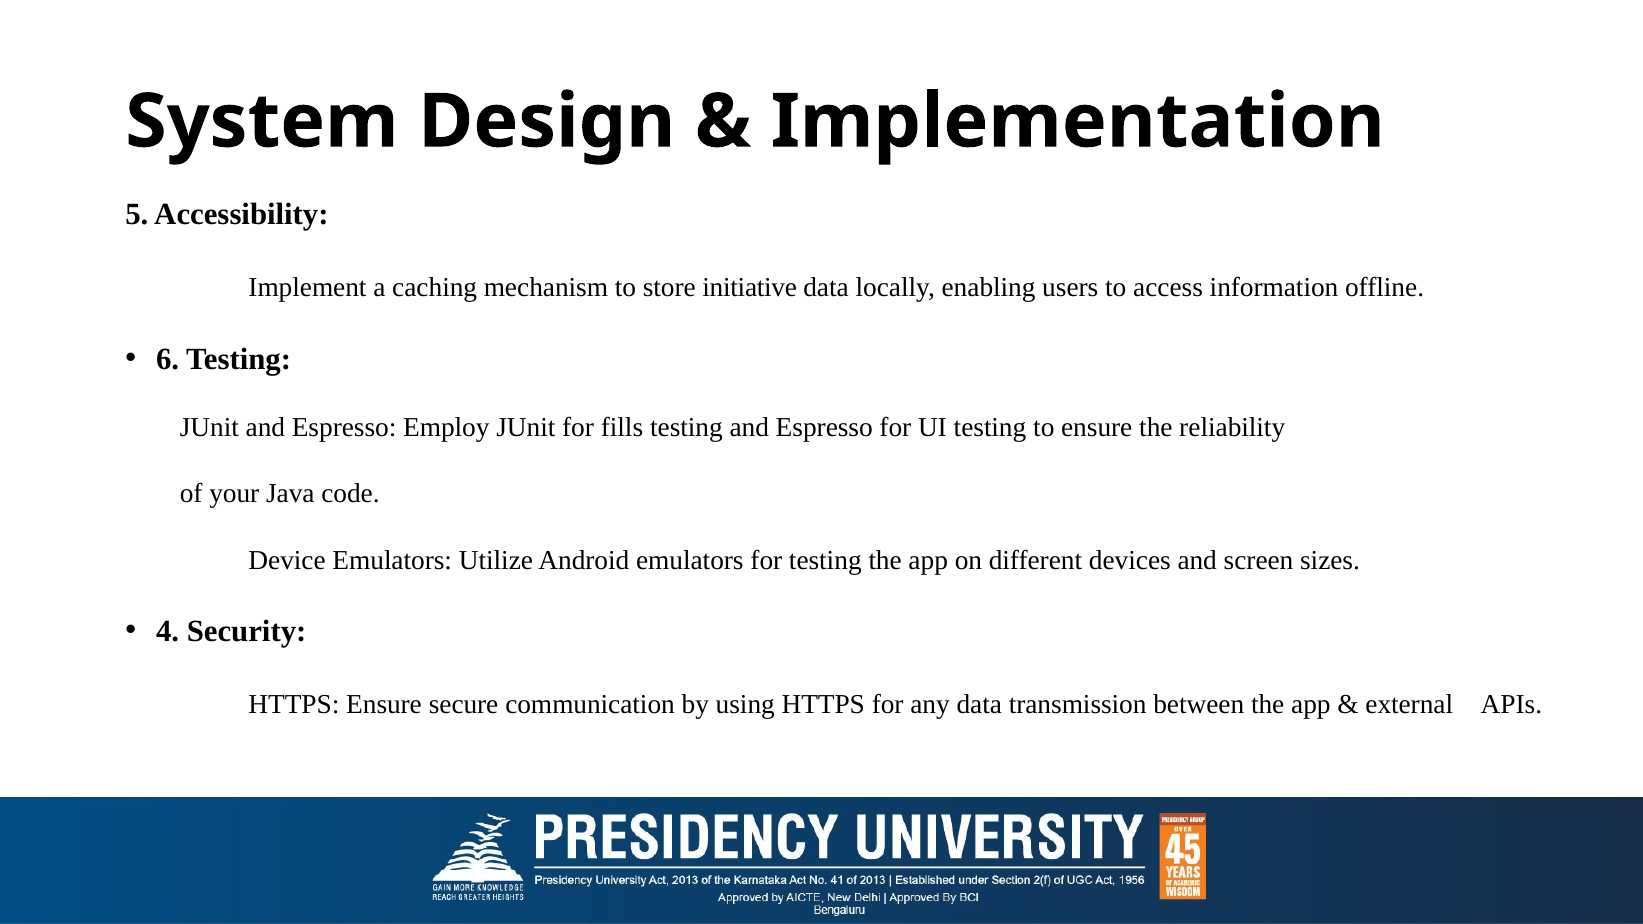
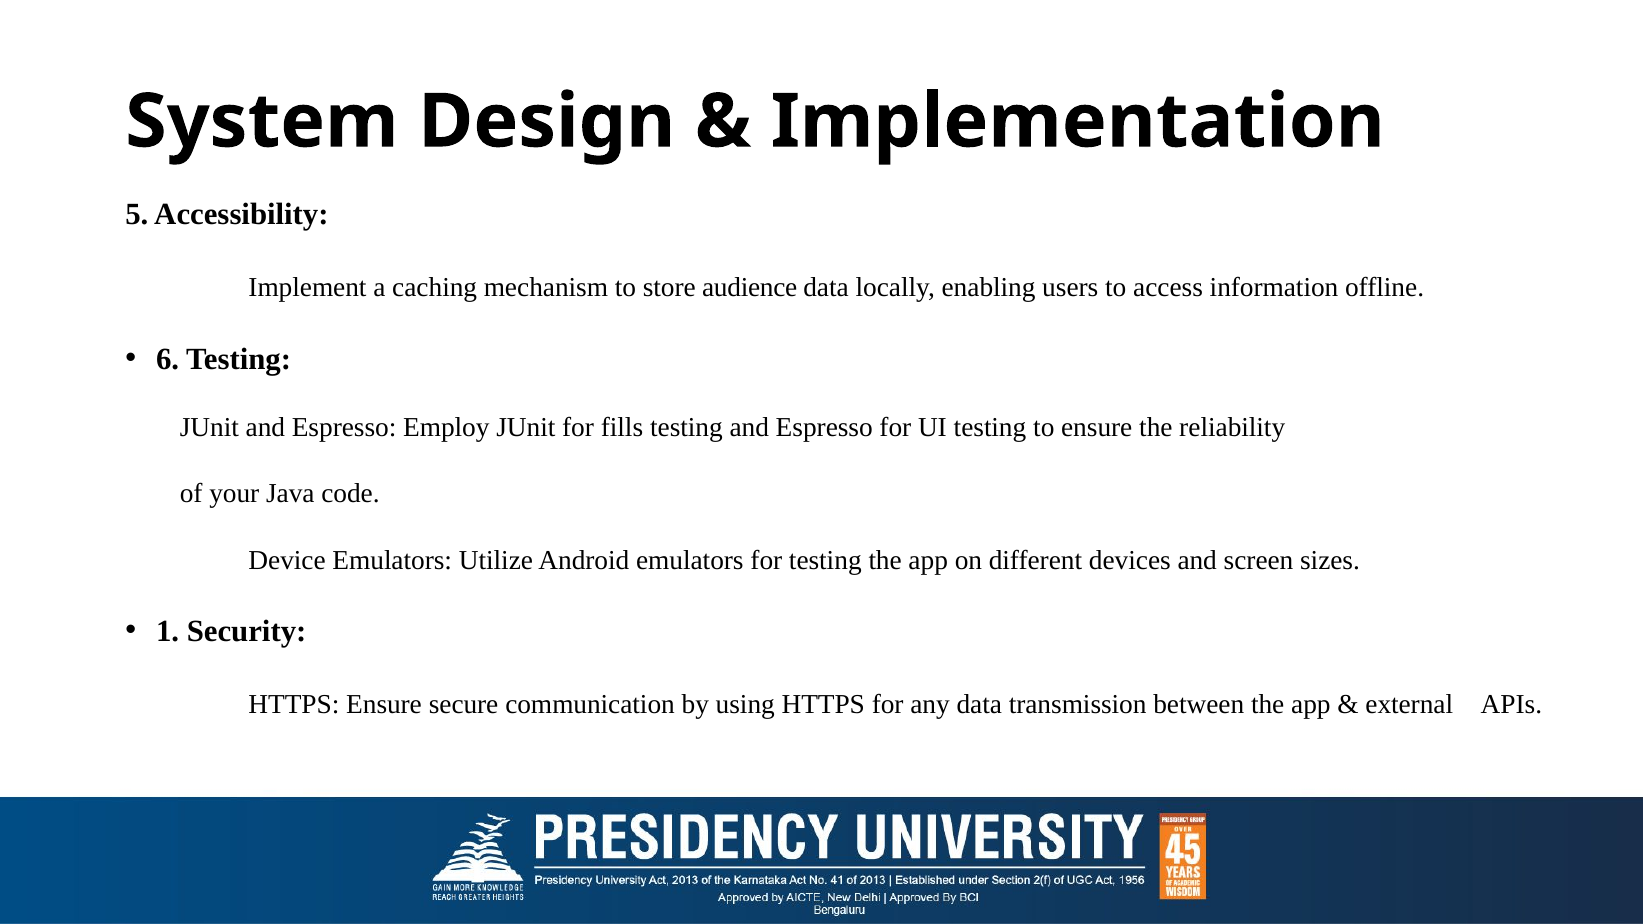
initiative: initiative -> audience (750, 288)
4: 4 -> 1 (168, 631)
